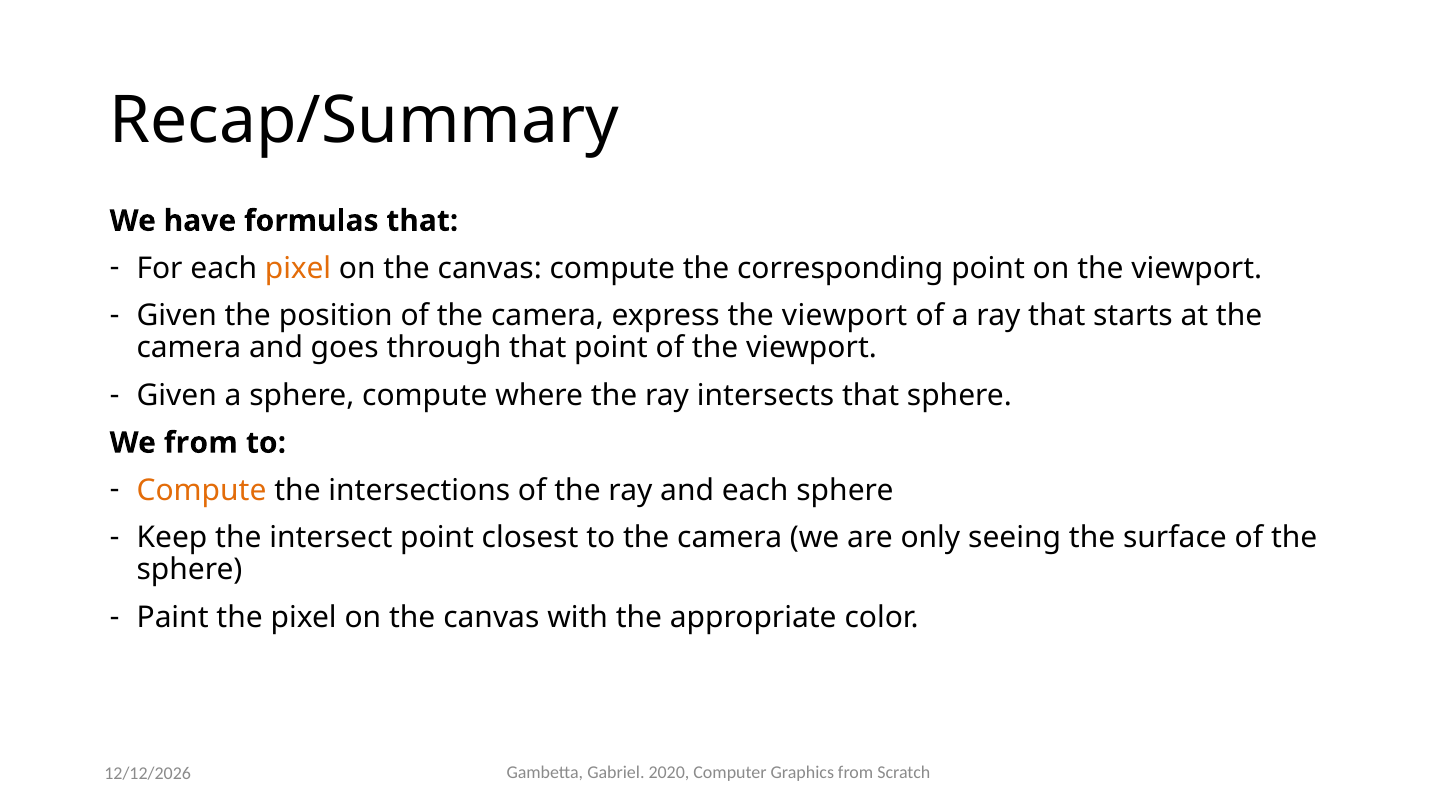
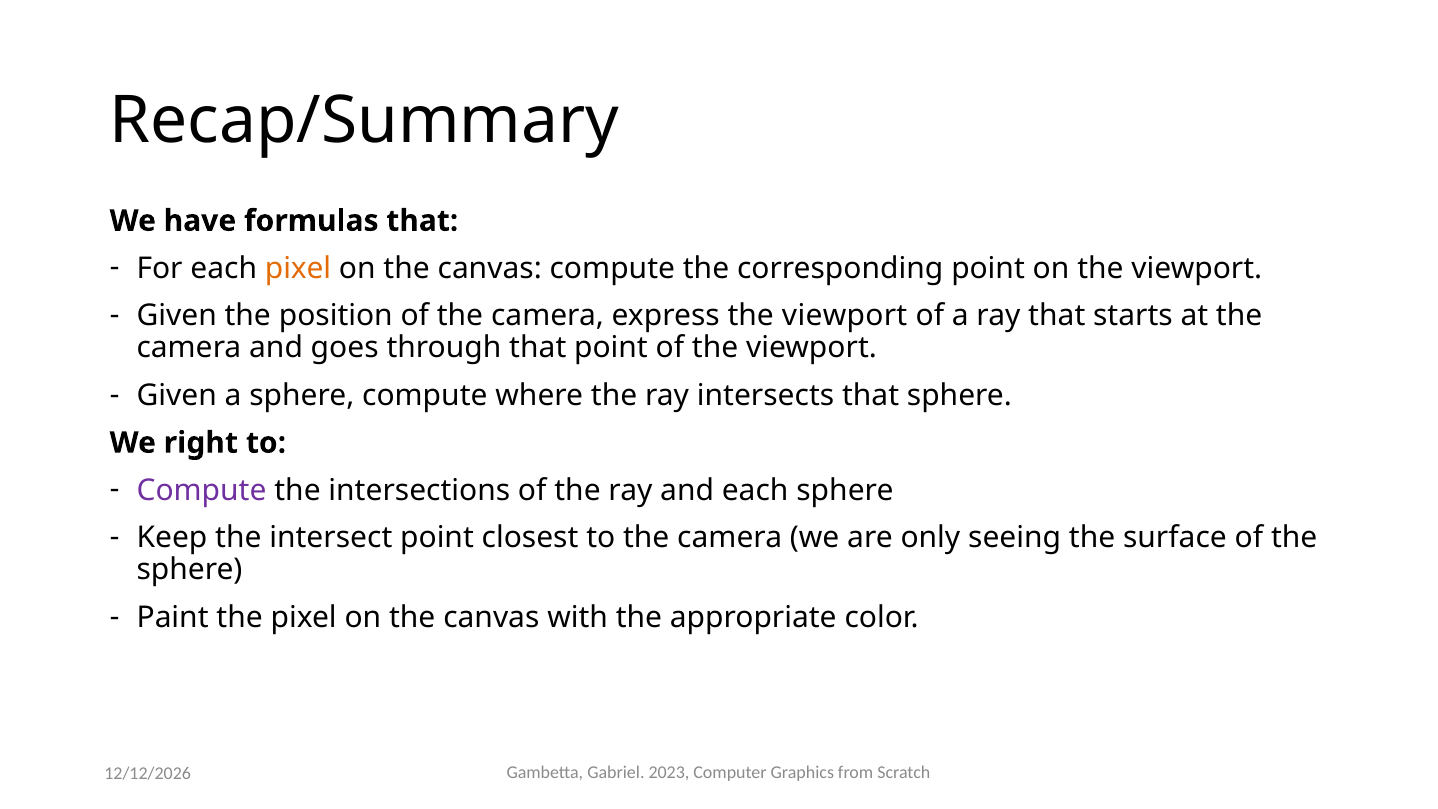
We from: from -> right (201, 443)
Compute colour: orange -> purple (202, 490)
2020: 2020 -> 2023 (669, 772)
